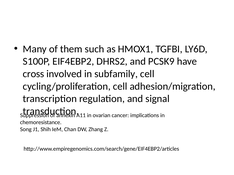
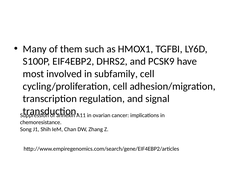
cross: cross -> most (33, 74)
